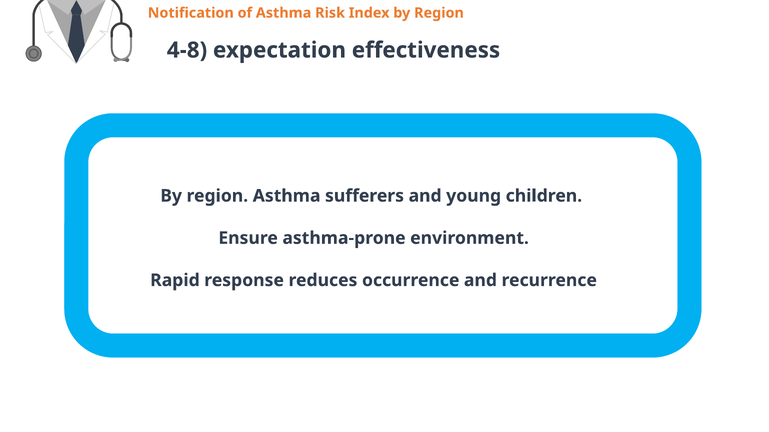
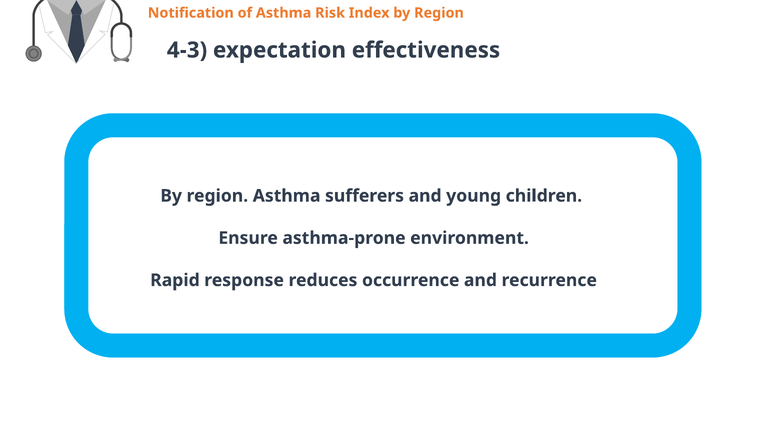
4-8: 4-8 -> 4-3 (187, 50)
